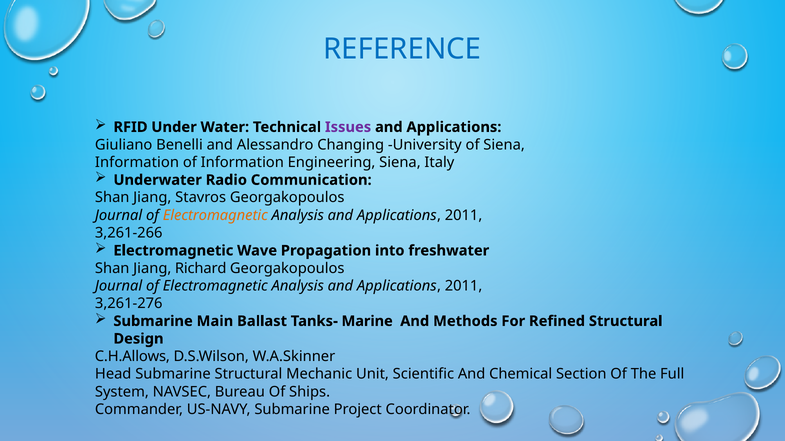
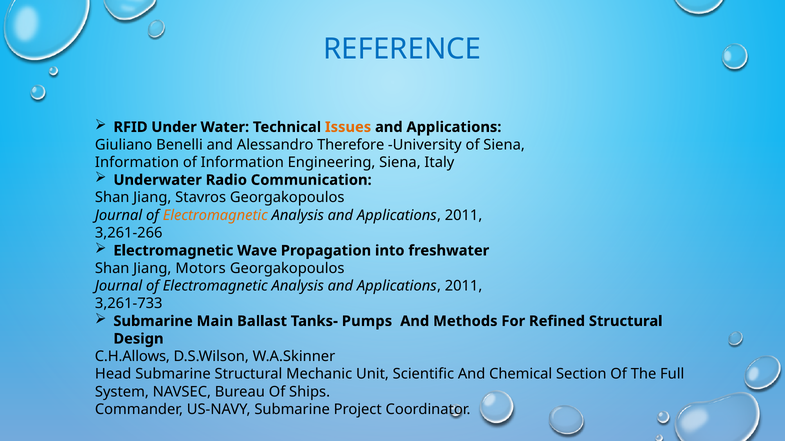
Issues colour: purple -> orange (348, 127)
Changing: Changing -> Therefore (351, 145)
Richard: Richard -> Motors (201, 269)
3,261-276: 3,261-276 -> 3,261-733 (129, 304)
Marine: Marine -> Pumps (367, 322)
